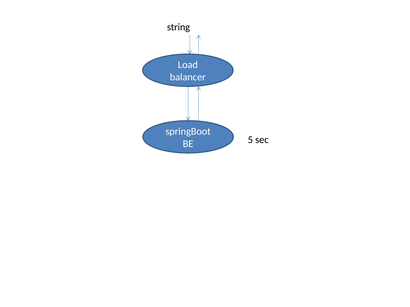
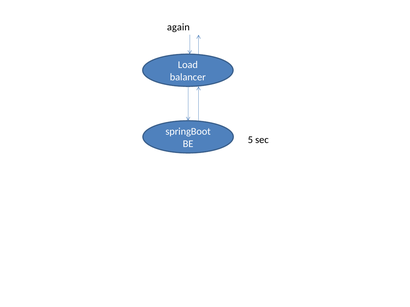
string: string -> again (178, 27)
